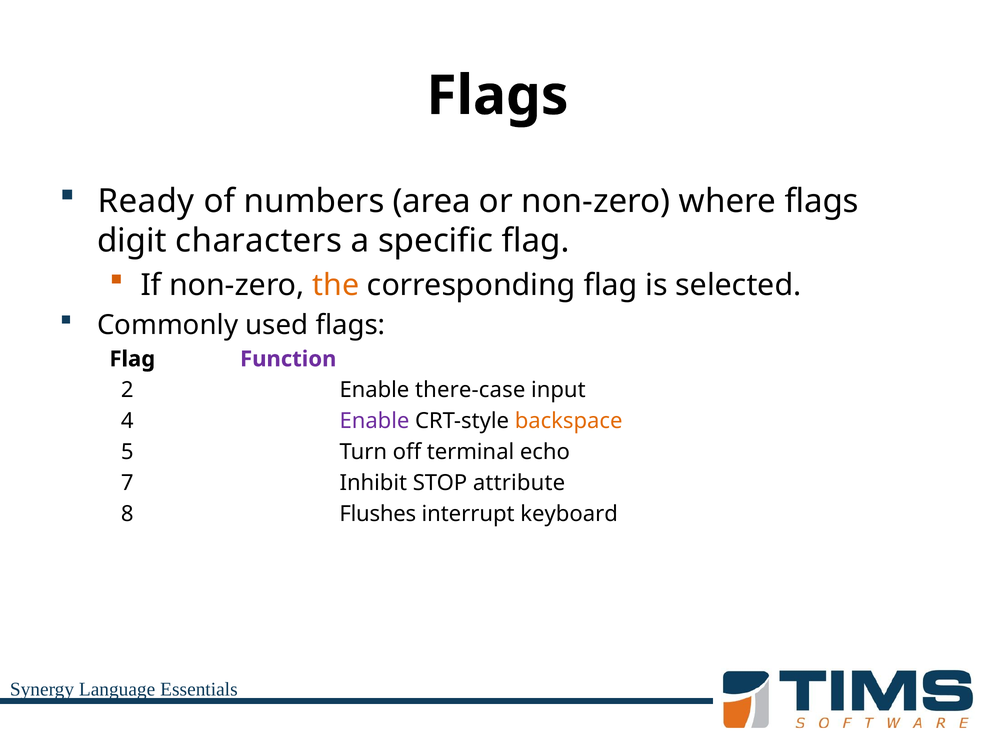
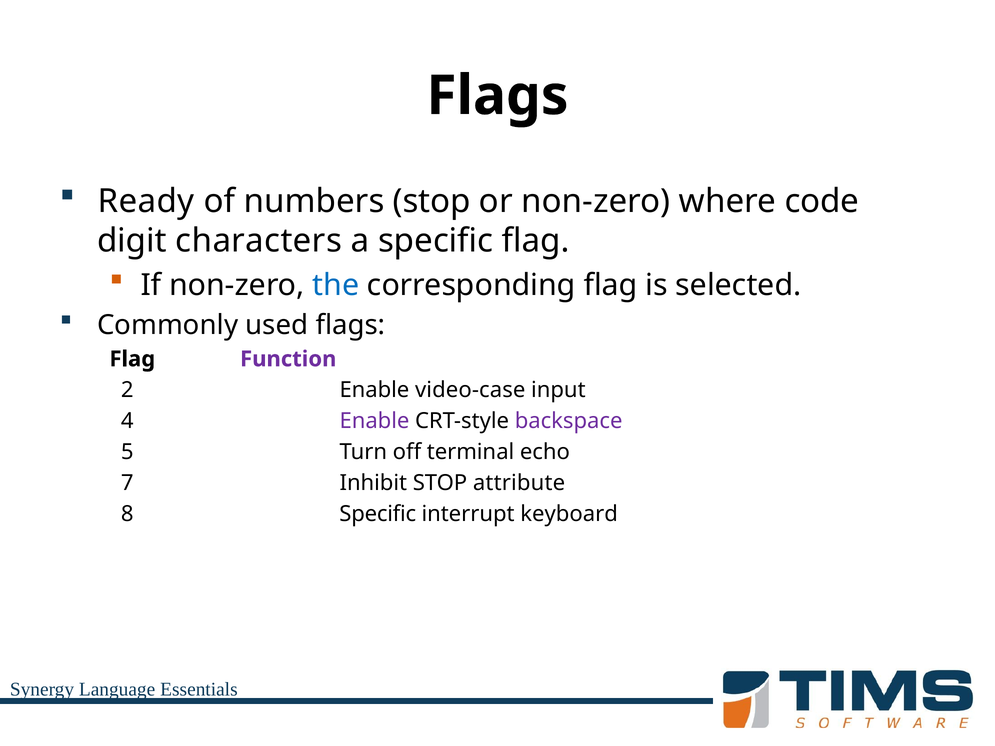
numbers area: area -> stop (432, 201)
where flags: flags -> code (822, 201)
the colour: orange -> blue (336, 285)
there-case: there-case -> video-case (470, 390)
backspace colour: orange -> purple (569, 421)
8 Flushes: Flushes -> Specific (378, 514)
